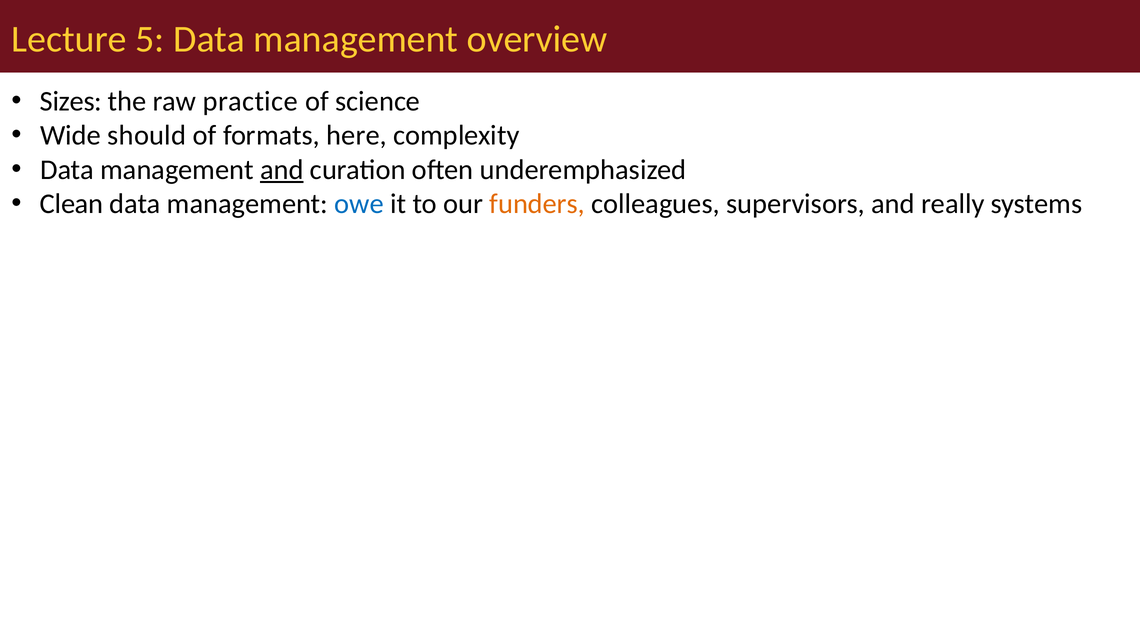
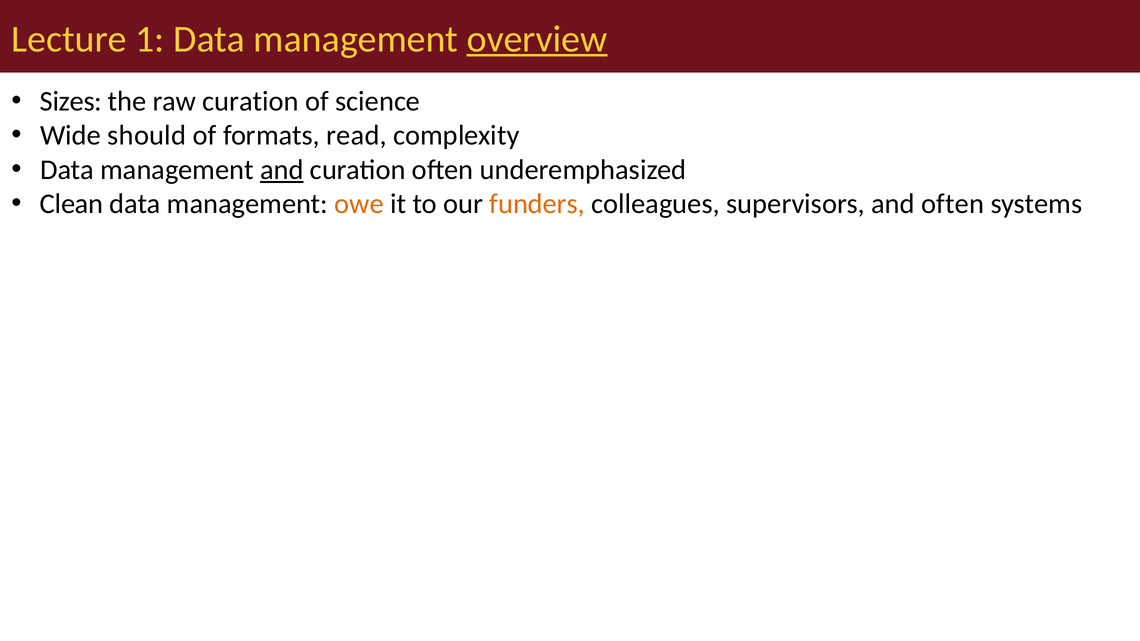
5: 5 -> 1 (150, 39)
overview underline: none -> present (537, 39)
raw practice: practice -> curation (250, 101)
here: here -> read (357, 136)
owe colour: blue -> orange (359, 204)
and really: really -> often (953, 204)
